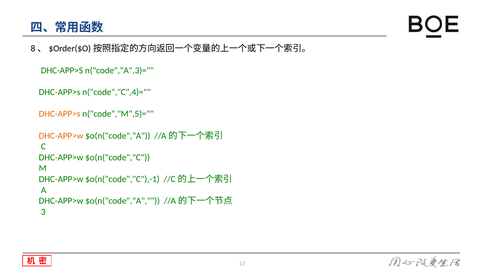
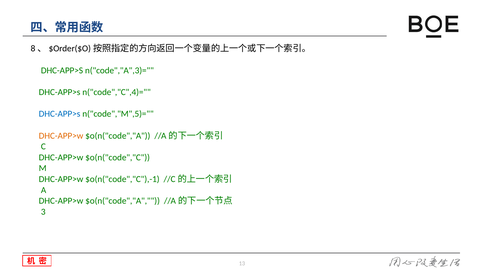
DHC-APP>s colour: orange -> blue (60, 114)
